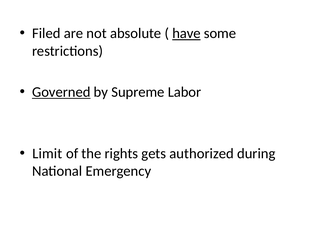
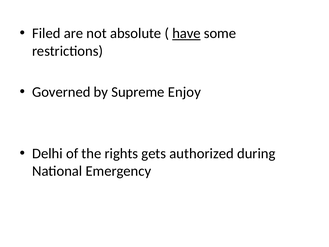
Governed underline: present -> none (61, 92)
Labor: Labor -> Enjoy (184, 92)
Limit: Limit -> Delhi (47, 153)
